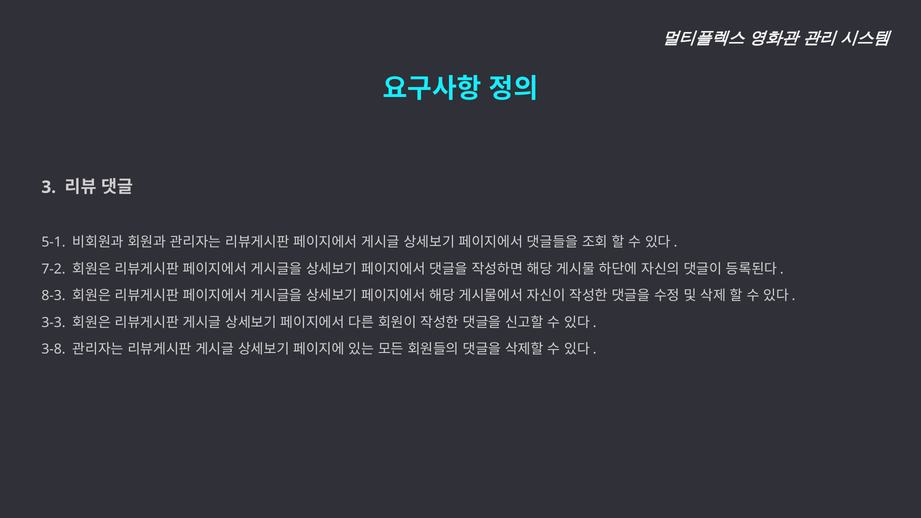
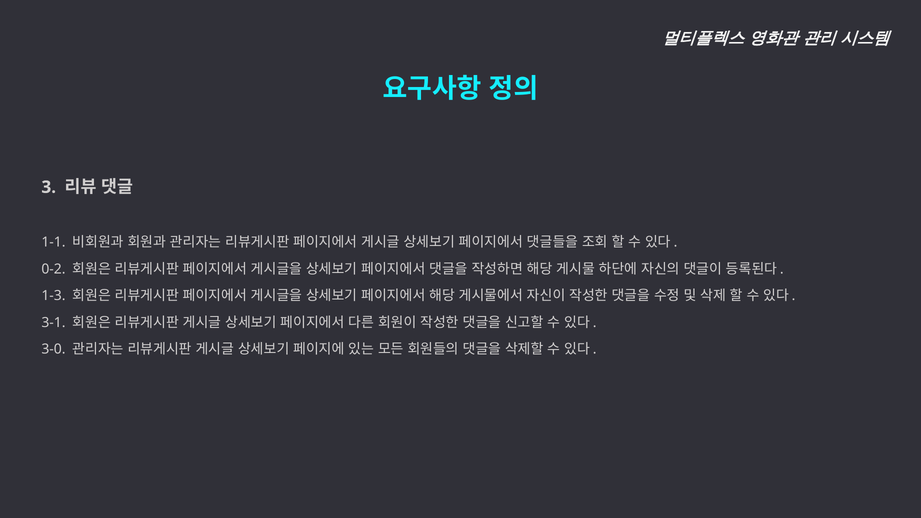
5-1: 5-1 -> 1-1 (53, 242)
7-2: 7-2 -> 0-2 (53, 269)
8-3: 8-3 -> 1-3 (53, 296)
3-3: 3-3 -> 3-1 (53, 323)
3-8: 3-8 -> 3-0 (53, 349)
